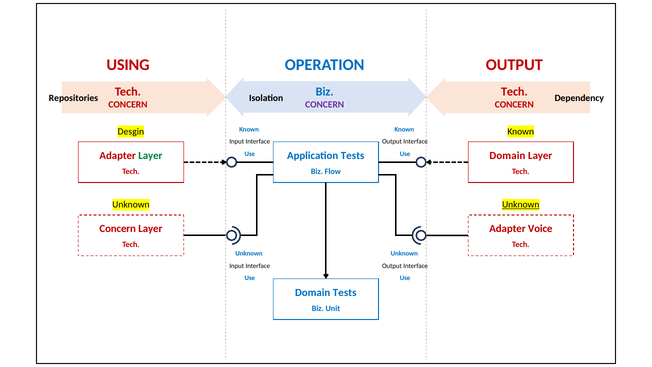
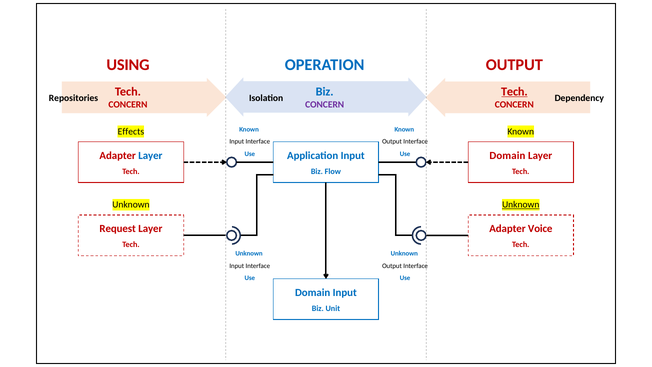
Tech underline: none -> present (514, 92)
Desgin: Desgin -> Effects (131, 131)
Layer colour: green -> blue (150, 156)
Application Tests: Tests -> Input (353, 156)
Concern: Concern -> Request (118, 229)
Domain Tests: Tests -> Input (345, 293)
